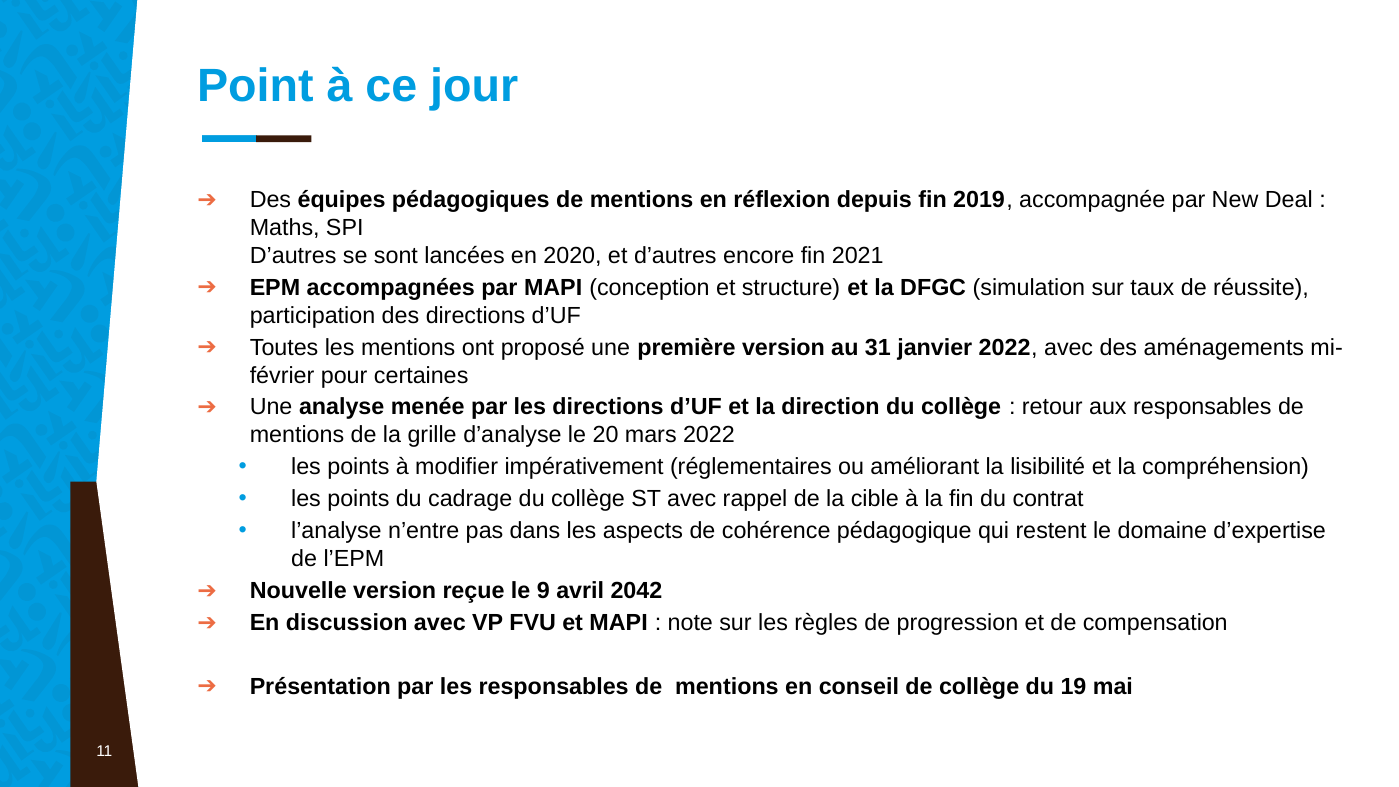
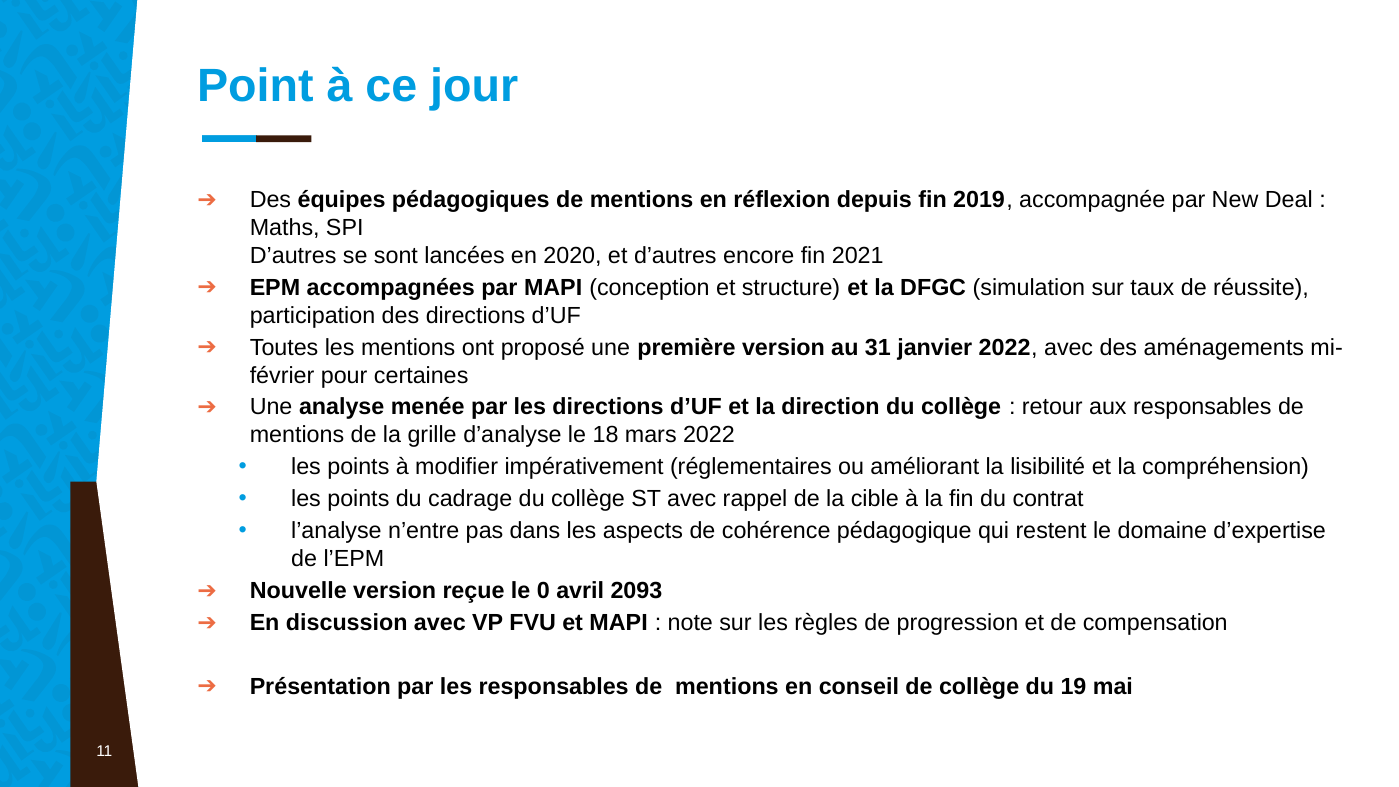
20: 20 -> 18 (606, 435)
9: 9 -> 0 (543, 591)
2042: 2042 -> 2093 (636, 591)
